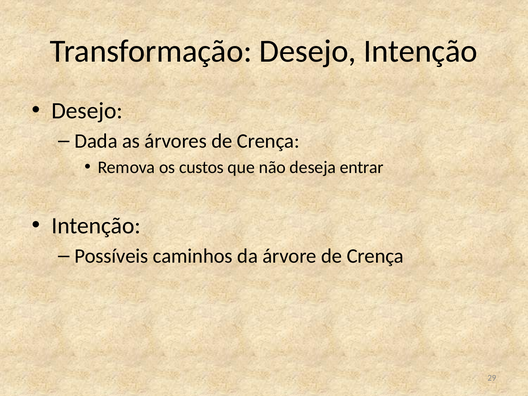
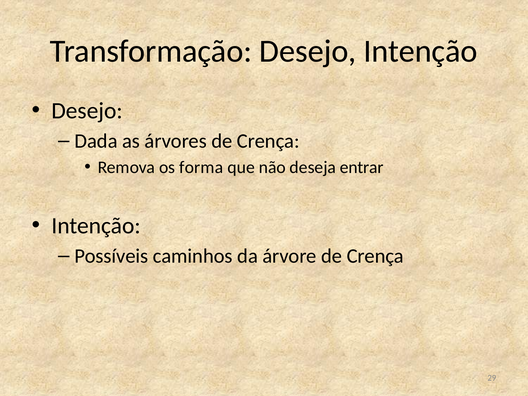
custos: custos -> forma (201, 167)
